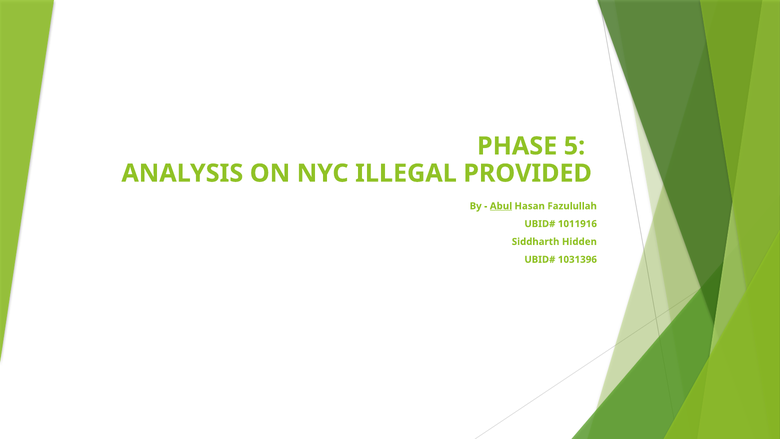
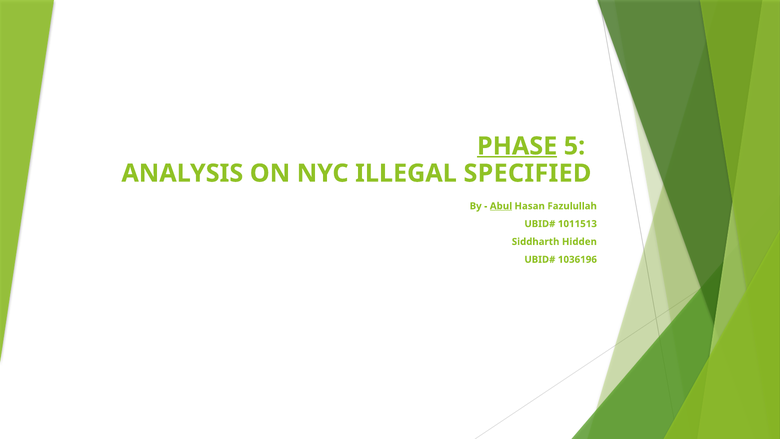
PHASE underline: none -> present (517, 146)
PROVIDED: PROVIDED -> SPECIFIED (527, 173)
1011916: 1011916 -> 1011513 (577, 224)
1031396: 1031396 -> 1036196 (577, 259)
